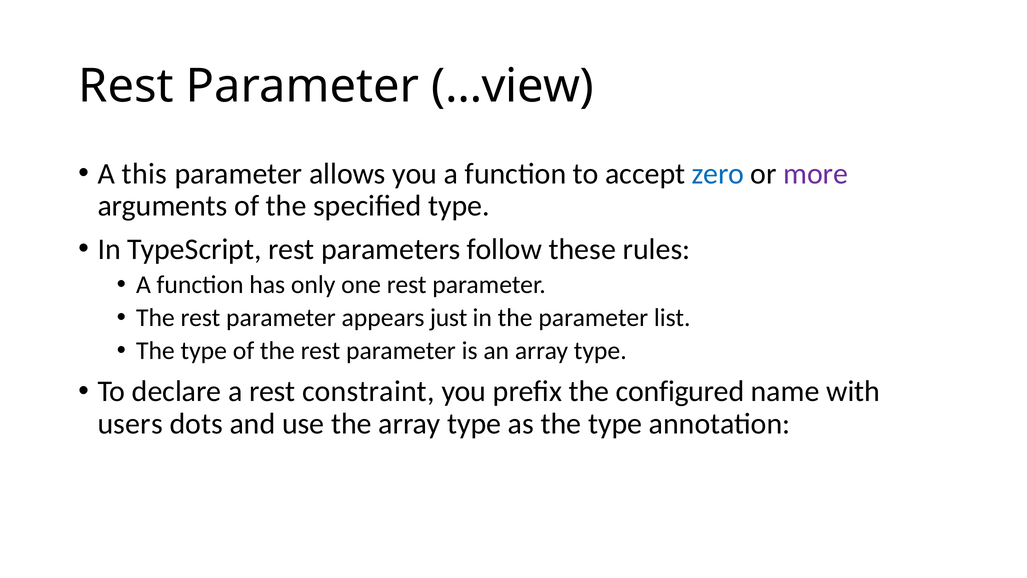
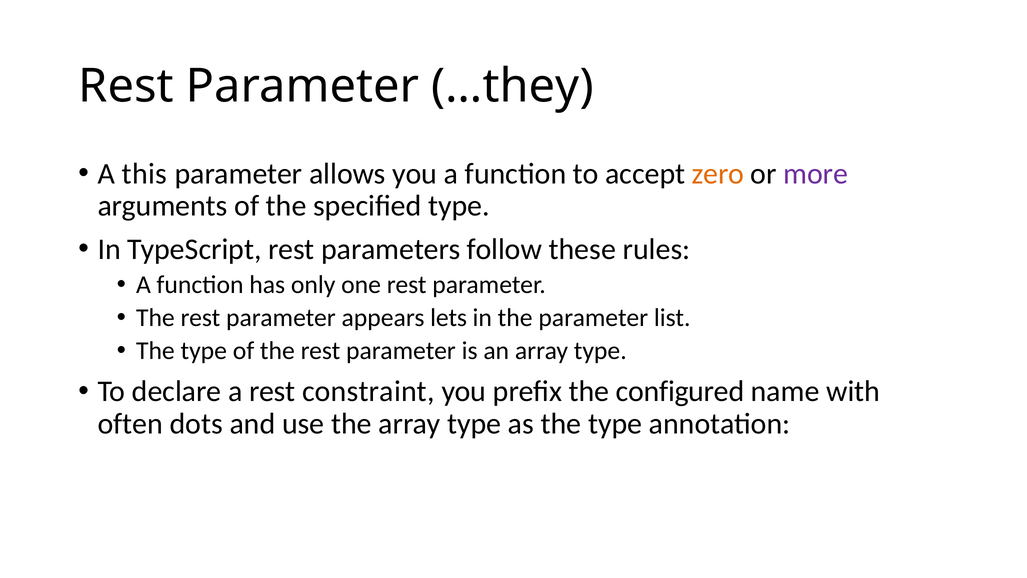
…view: …view -> …they (512, 86)
zero colour: blue -> orange (718, 174)
just: just -> lets (449, 318)
users: users -> often (130, 424)
